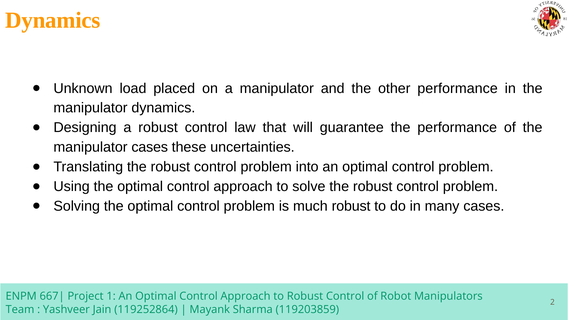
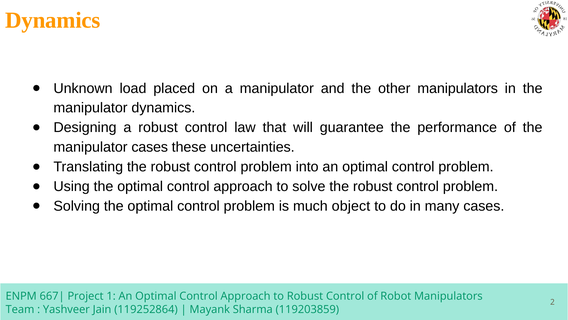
other performance: performance -> manipulators (458, 88)
much robust: robust -> object (351, 206)
